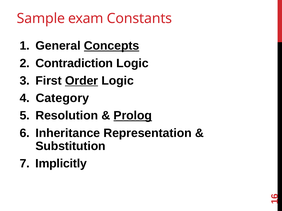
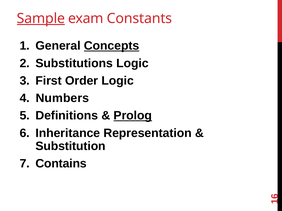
Sample underline: none -> present (41, 18)
Contradiction: Contradiction -> Substitutions (74, 63)
Order underline: present -> none (82, 81)
Category: Category -> Numbers (62, 98)
Resolution: Resolution -> Definitions (67, 116)
Implicitly: Implicitly -> Contains (61, 164)
